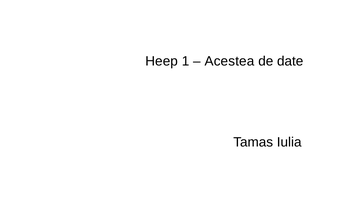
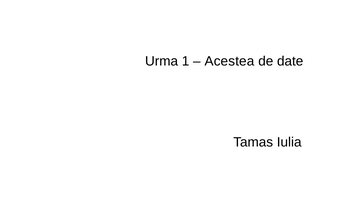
Heep: Heep -> Urma (162, 61)
